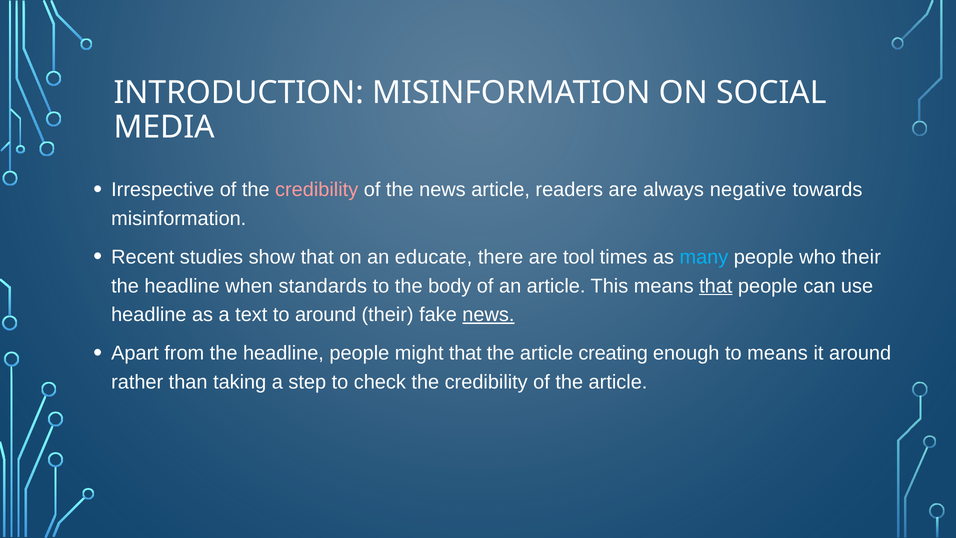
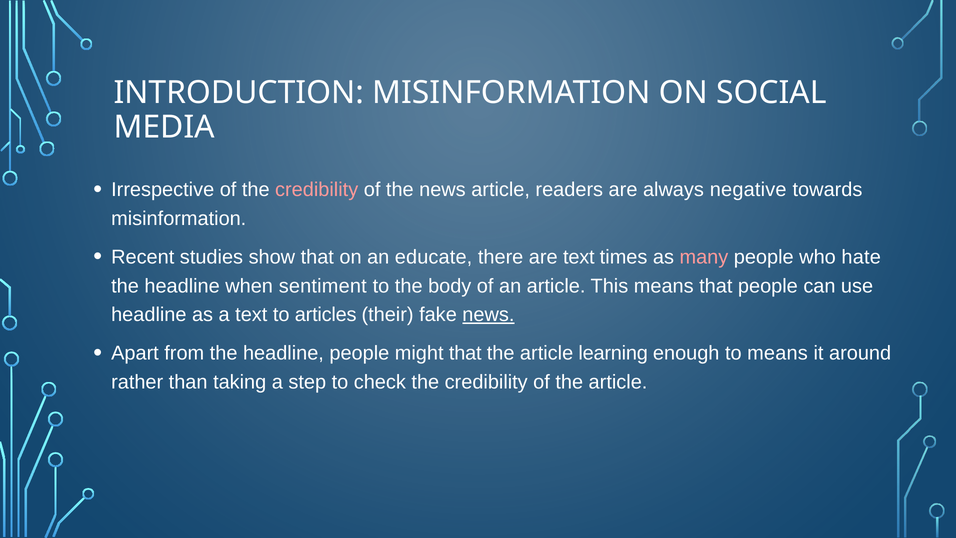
are tool: tool -> text (579, 257)
many colour: light blue -> pink (704, 257)
who their: their -> hate (861, 257)
standards: standards -> sentiment (323, 286)
that underline: present -> none (716, 286)
to around: around -> articles (326, 315)
creating: creating -> learning (613, 353)
